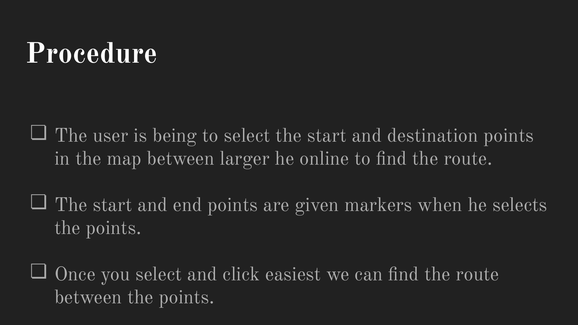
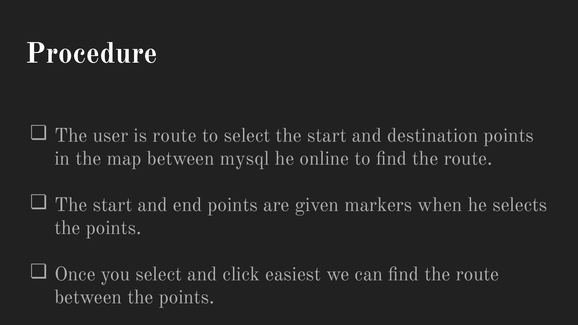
is being: being -> route (175, 135)
larger: larger -> mysql (245, 159)
